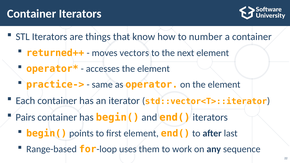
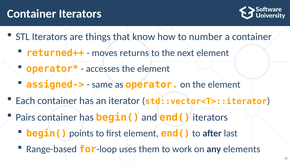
vectors: vectors -> returns (134, 53)
practice->: practice-> -> assigned-> (55, 85)
sequence: sequence -> elements (242, 149)
